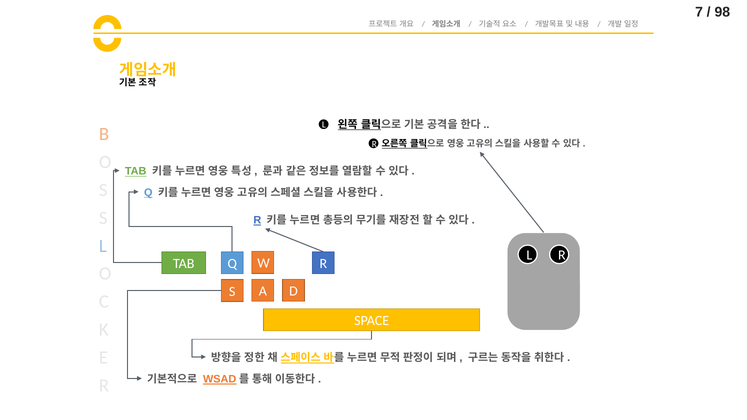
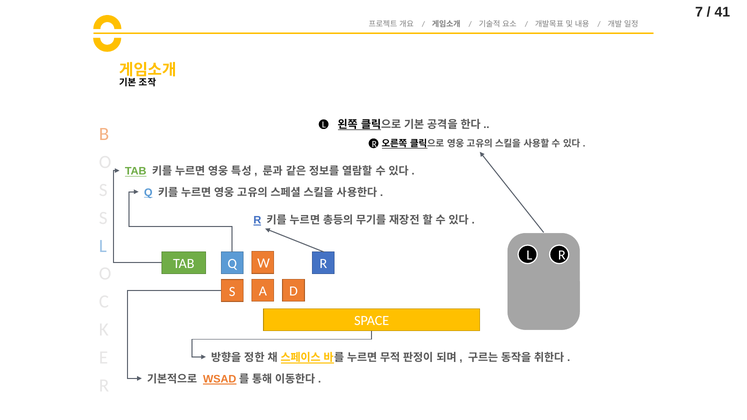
98: 98 -> 41 (722, 12)
